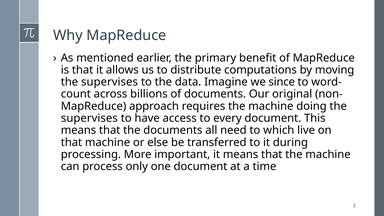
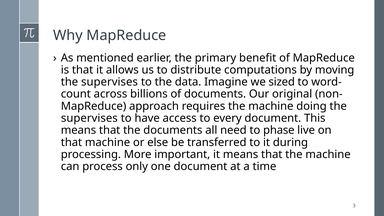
since: since -> sized (282, 82)
which: which -> phase (279, 130)
